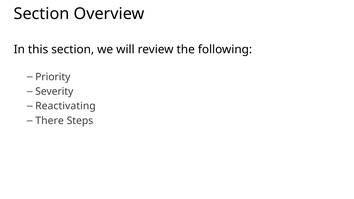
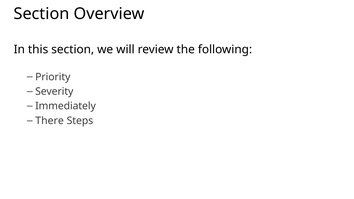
Reactivating: Reactivating -> Immediately (66, 106)
